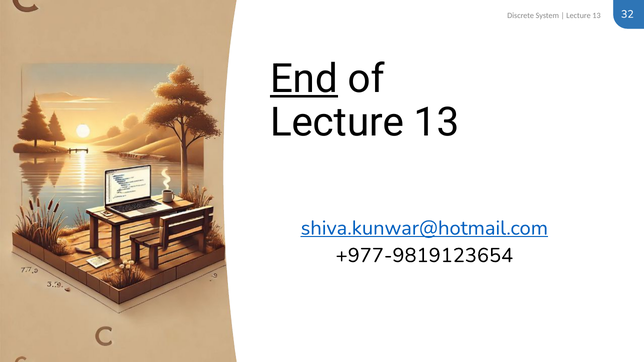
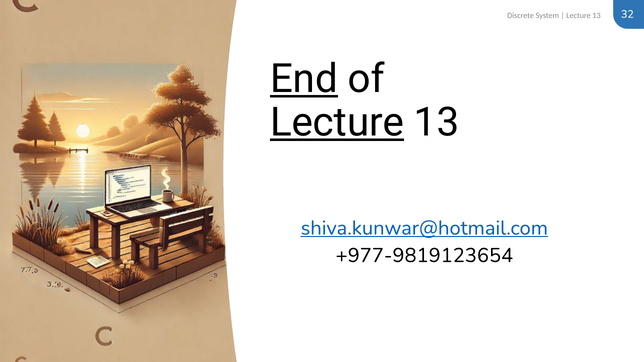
Lecture underline: none -> present (337, 122)
